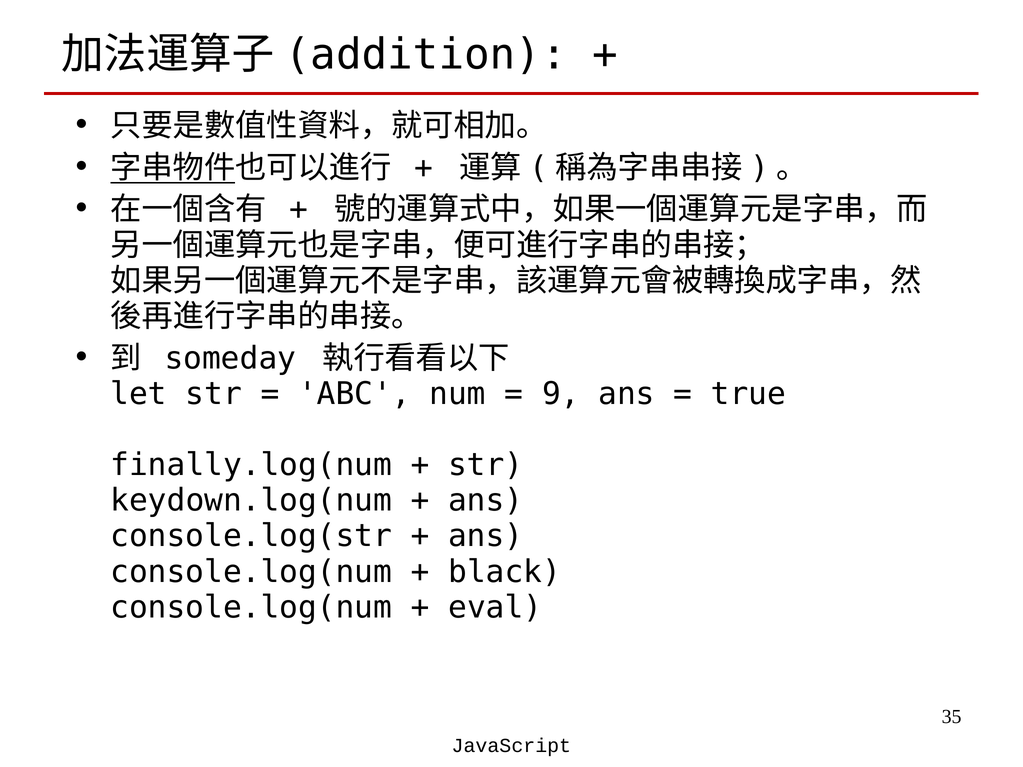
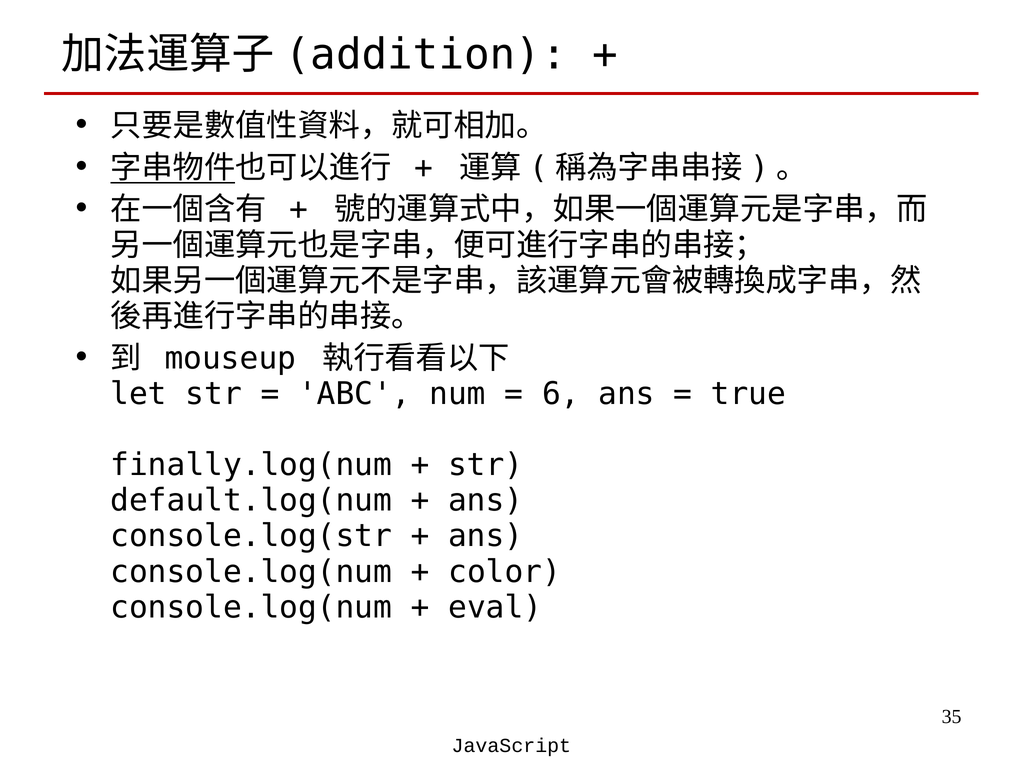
someday: someday -> mouseup (230, 358)
9: 9 -> 6 (561, 394)
keydown.log(num: keydown.log(num -> default.log(num (251, 501)
black: black -> color (505, 572)
